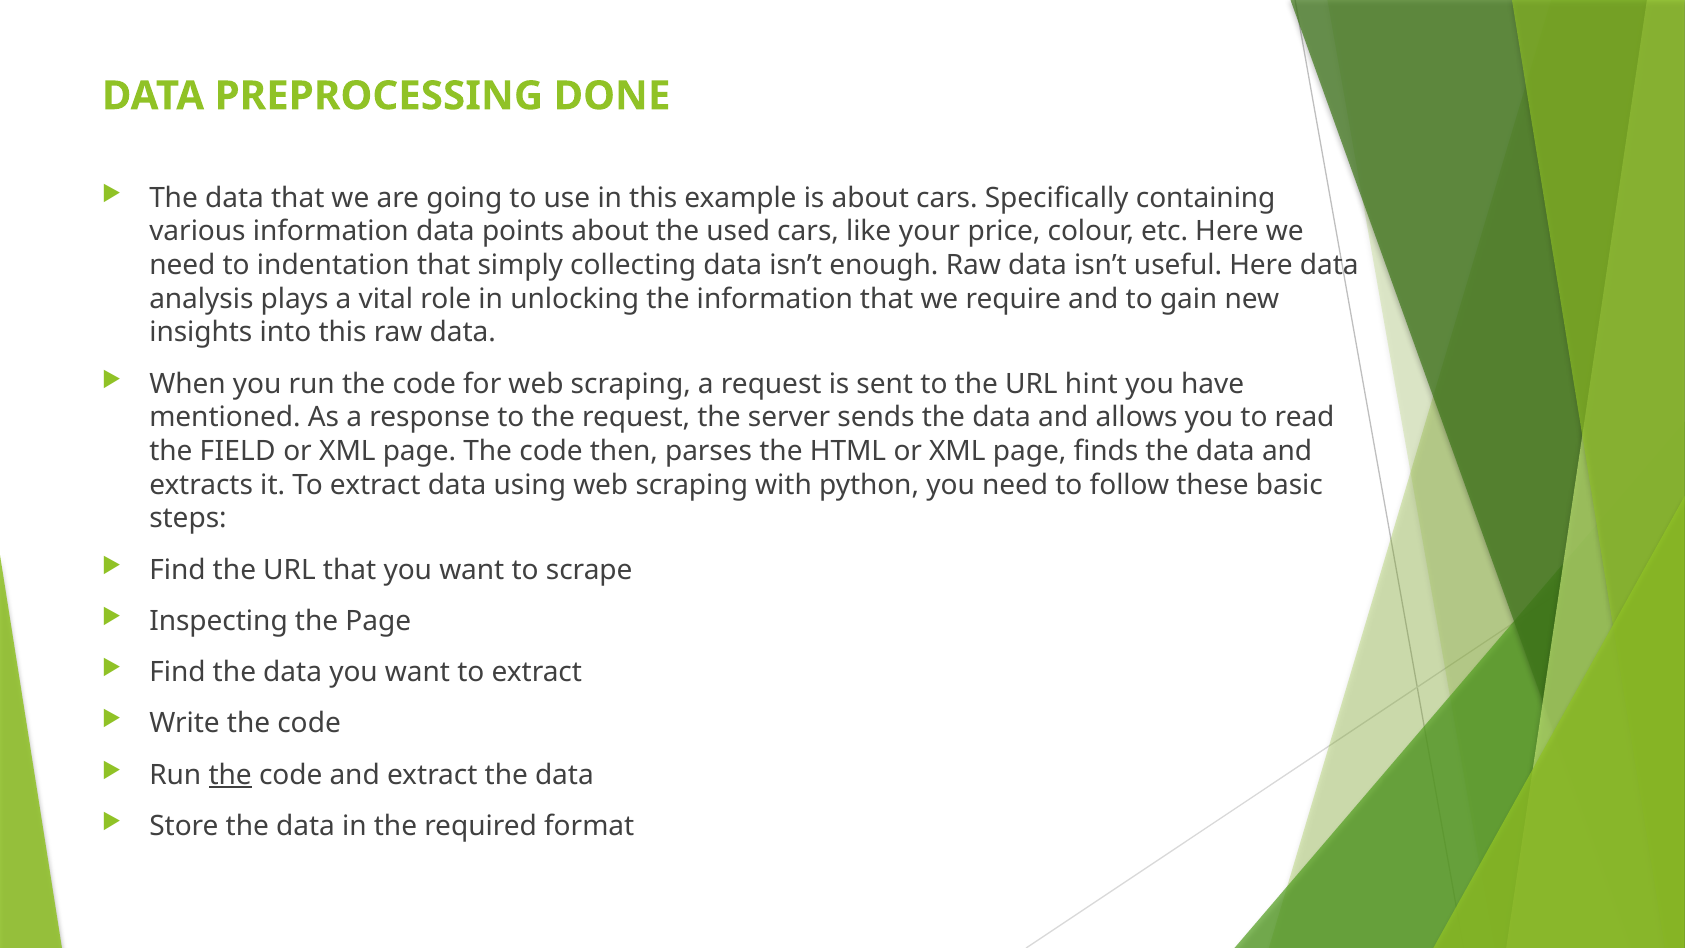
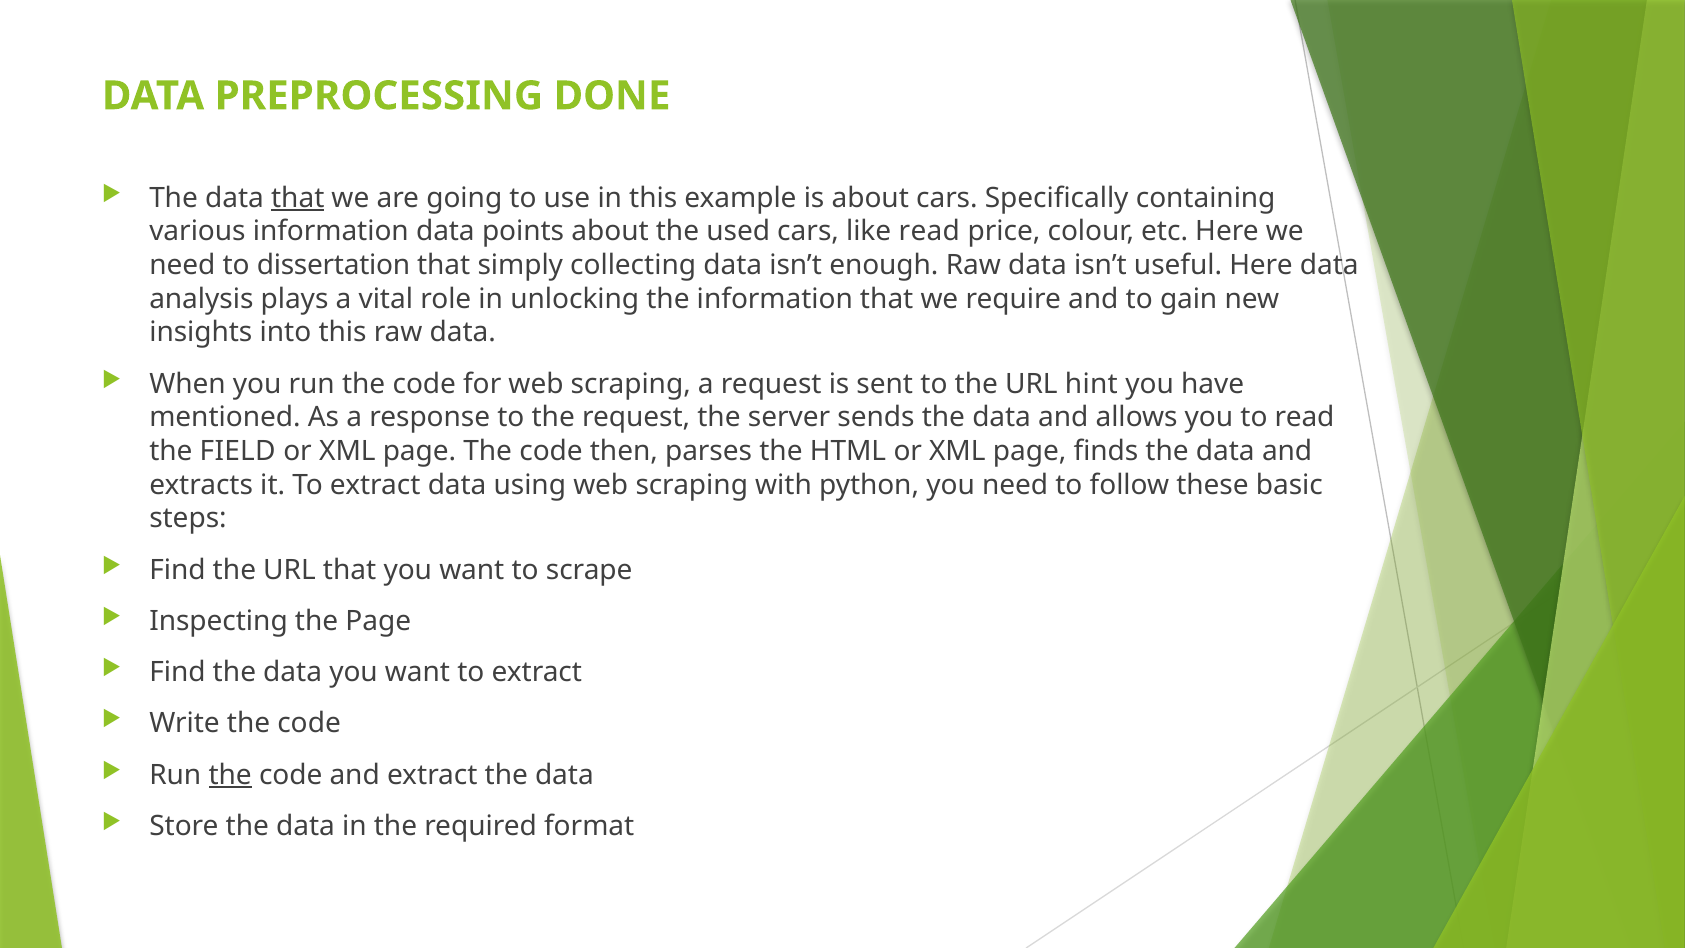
that underline: none -> present (298, 198)
like your: your -> read (929, 231)
indentation: indentation -> dissertation (334, 265)
